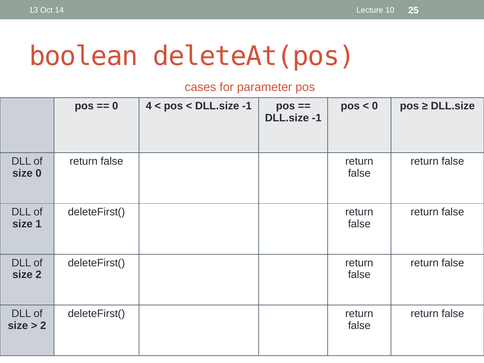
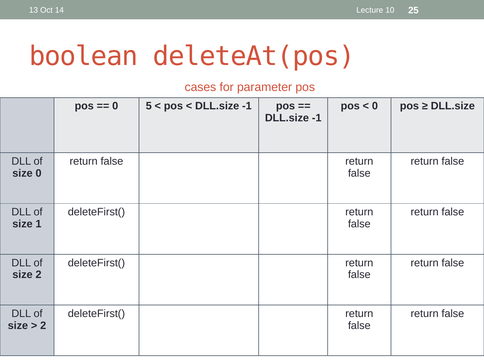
4: 4 -> 5 (149, 106)
